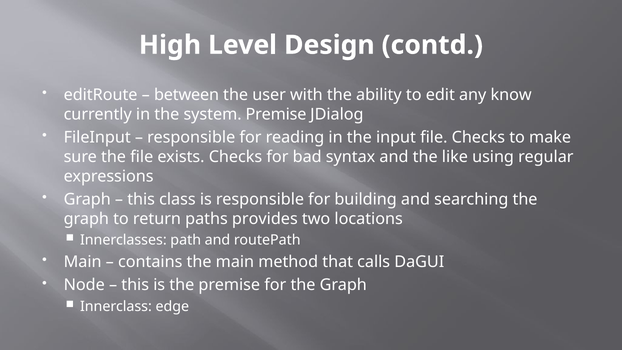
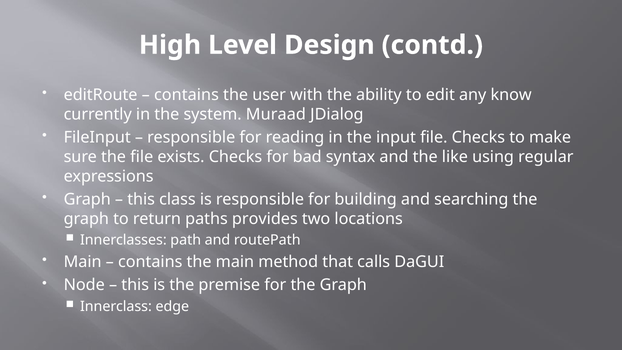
between: between -> contains (186, 95)
system Premise: Premise -> Muraad (276, 114)
